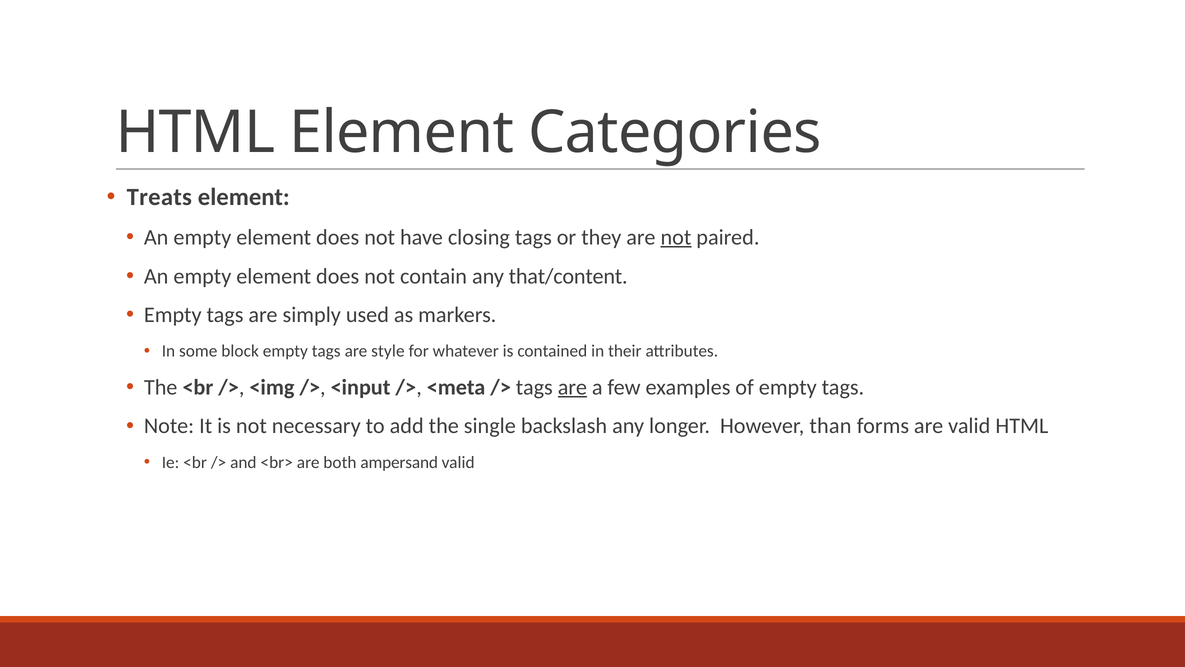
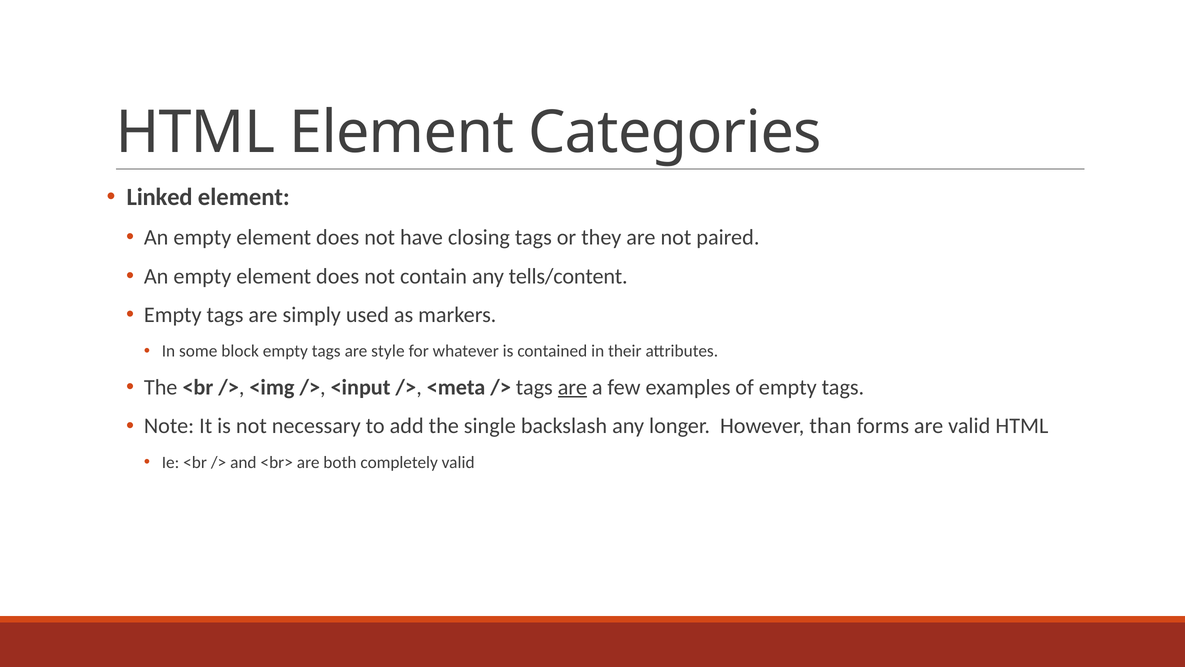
Treats: Treats -> Linked (160, 197)
not underline: present -> none (676, 237)
that/content: that/content -> tells/content (568, 276)
ampersand: ampersand -> completely (399, 462)
